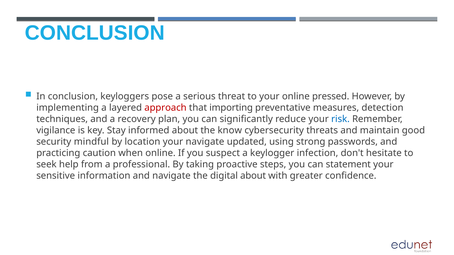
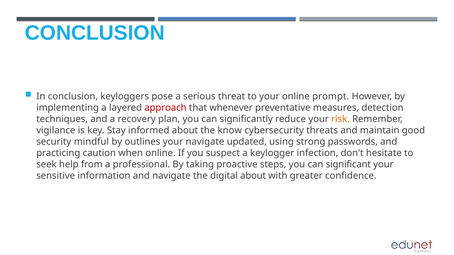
pressed: pressed -> prompt (331, 96)
importing: importing -> whenever (231, 108)
risk colour: blue -> orange (340, 119)
location: location -> outlines (142, 142)
statement: statement -> significant (348, 165)
